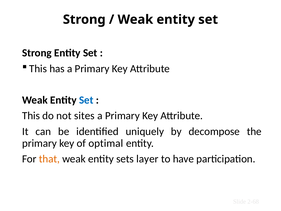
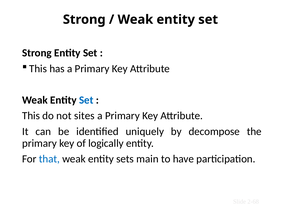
optimal: optimal -> logically (106, 143)
that colour: orange -> blue (49, 159)
layer: layer -> main (147, 159)
